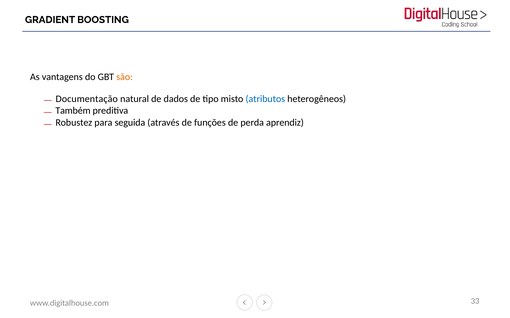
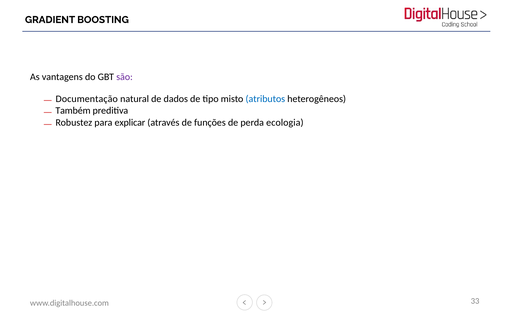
são colour: orange -> purple (125, 77)
seguida: seguida -> explicar (130, 123)
aprendiz: aprendiz -> ecologia (285, 123)
